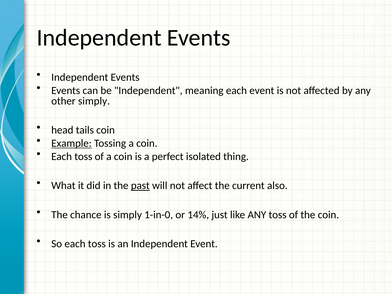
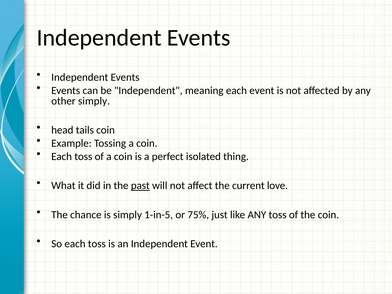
Example underline: present -> none (71, 143)
also: also -> love (277, 186)
1-in-0: 1-in-0 -> 1-in-5 (159, 215)
14%: 14% -> 75% (198, 215)
